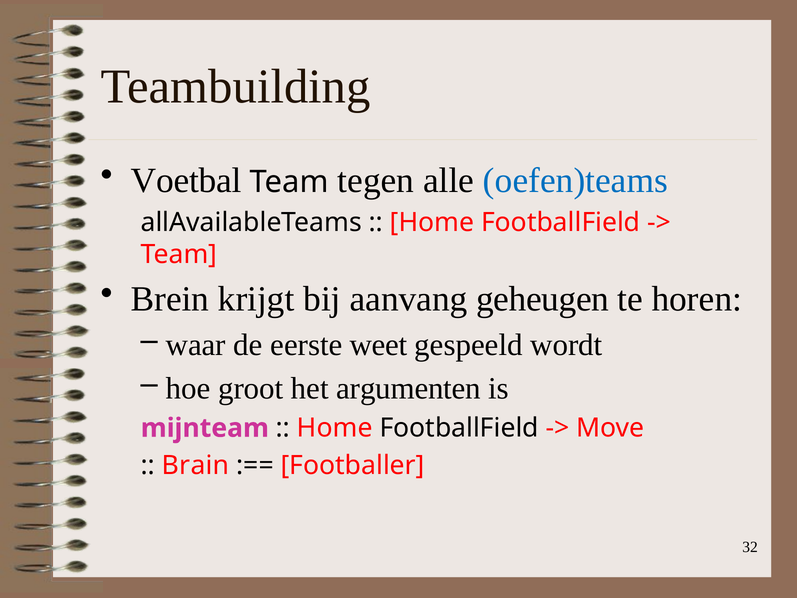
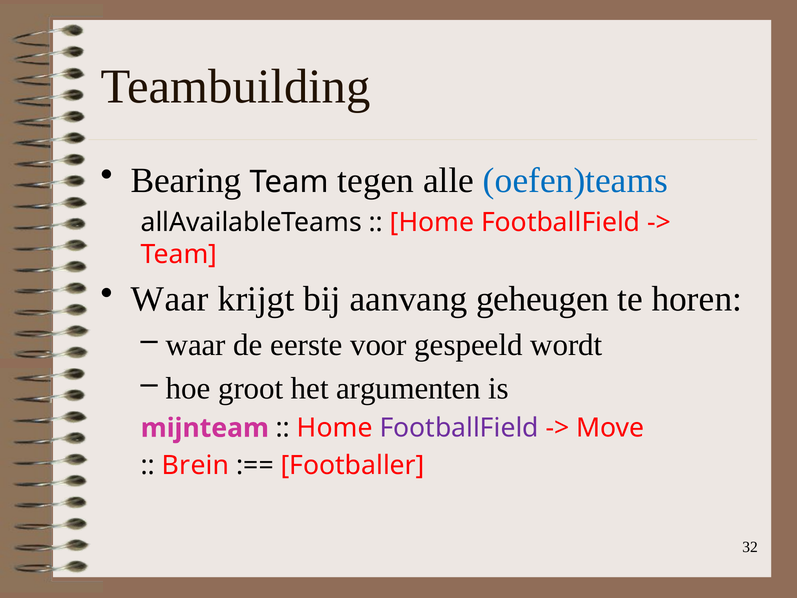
Voetbal: Voetbal -> Bearing (186, 180)
Brein: Brein -> Waar (170, 299)
weet: weet -> voor (378, 345)
FootballField colour: black -> purple (459, 428)
Brain: Brain -> Brein (196, 465)
